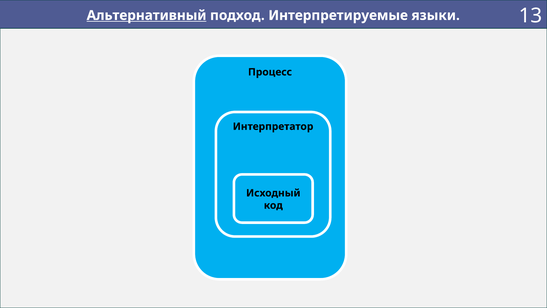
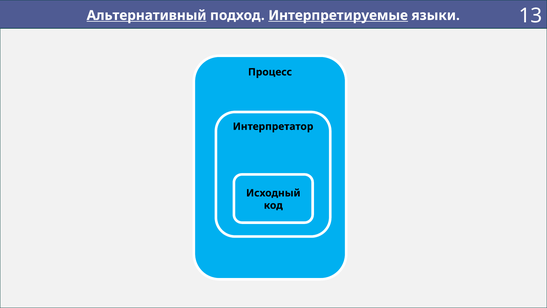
Интерпретируемые underline: none -> present (338, 15)
